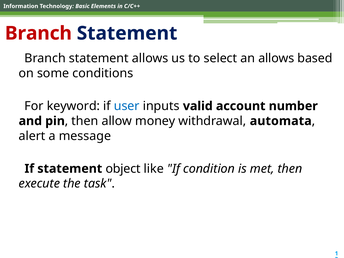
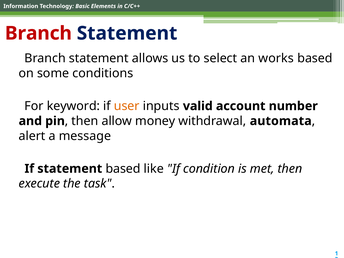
an allows: allows -> works (276, 58)
user colour: blue -> orange (127, 106)
statement object: object -> based (123, 169)
